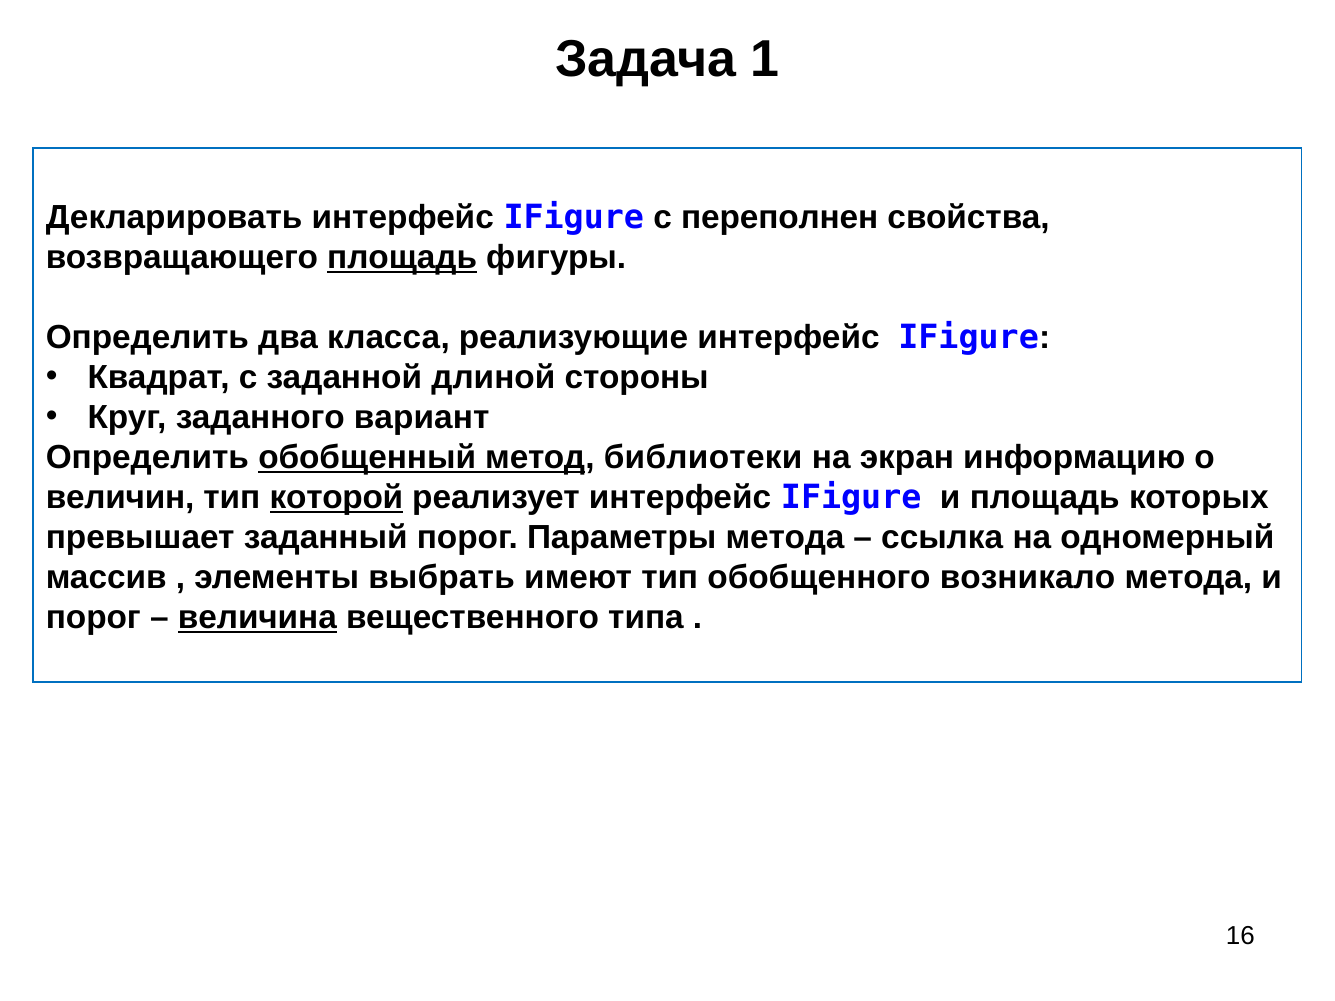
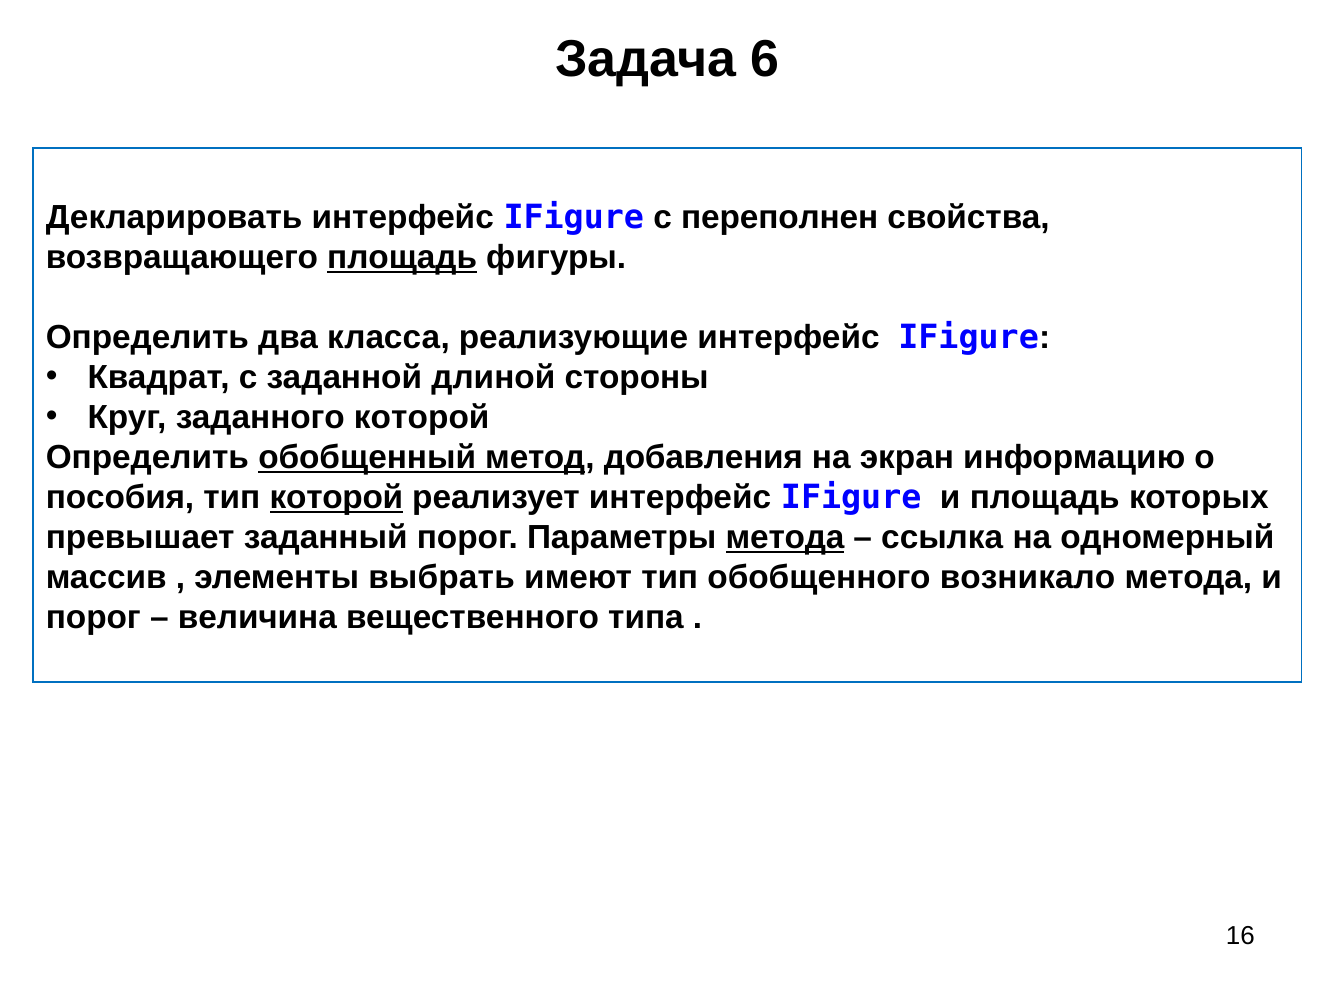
1: 1 -> 6 (765, 59)
заданного вариант: вариант -> которой (422, 418)
библиотеки: библиотеки -> добавления (703, 458)
величин: величин -> пособия (120, 498)
метода underline: none -> present (785, 538)
величина underline: present -> none (257, 618)
